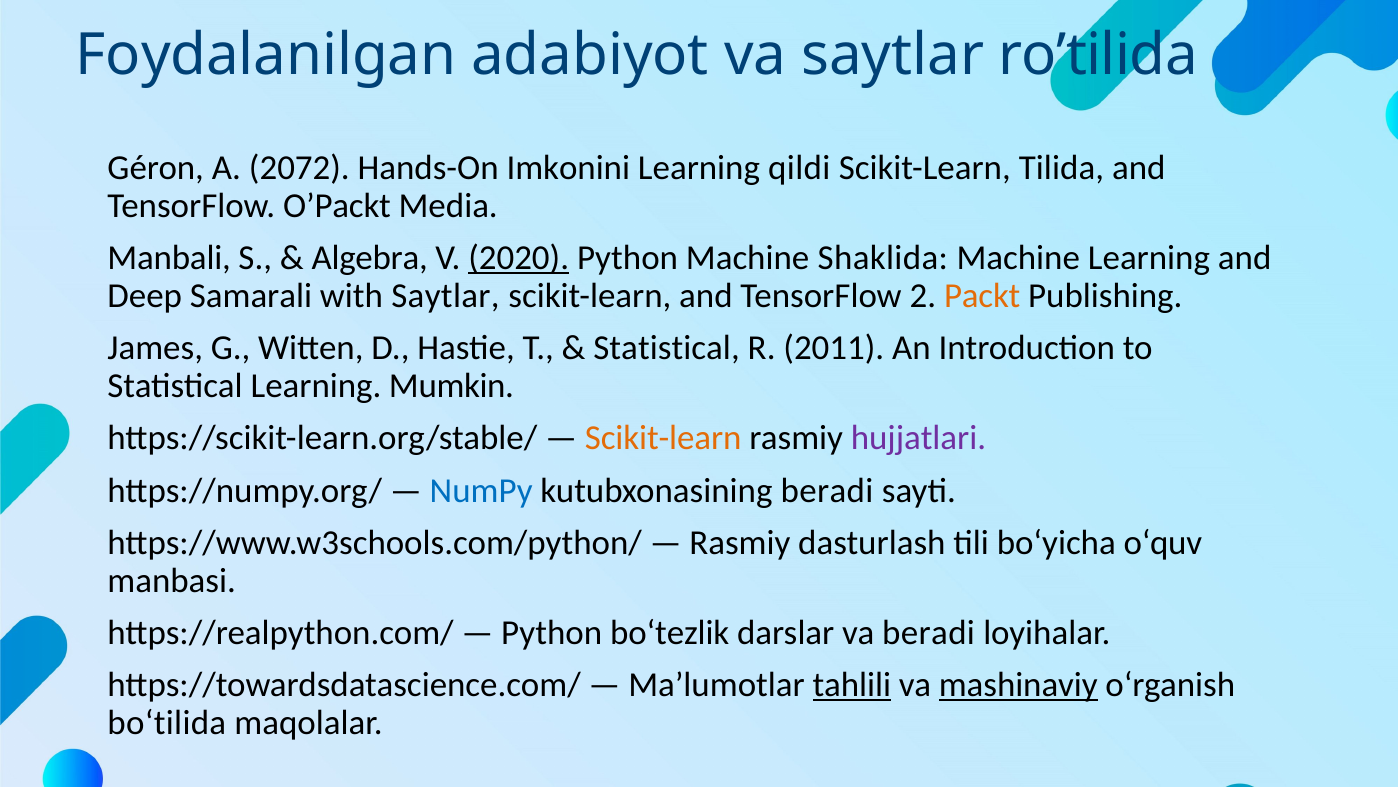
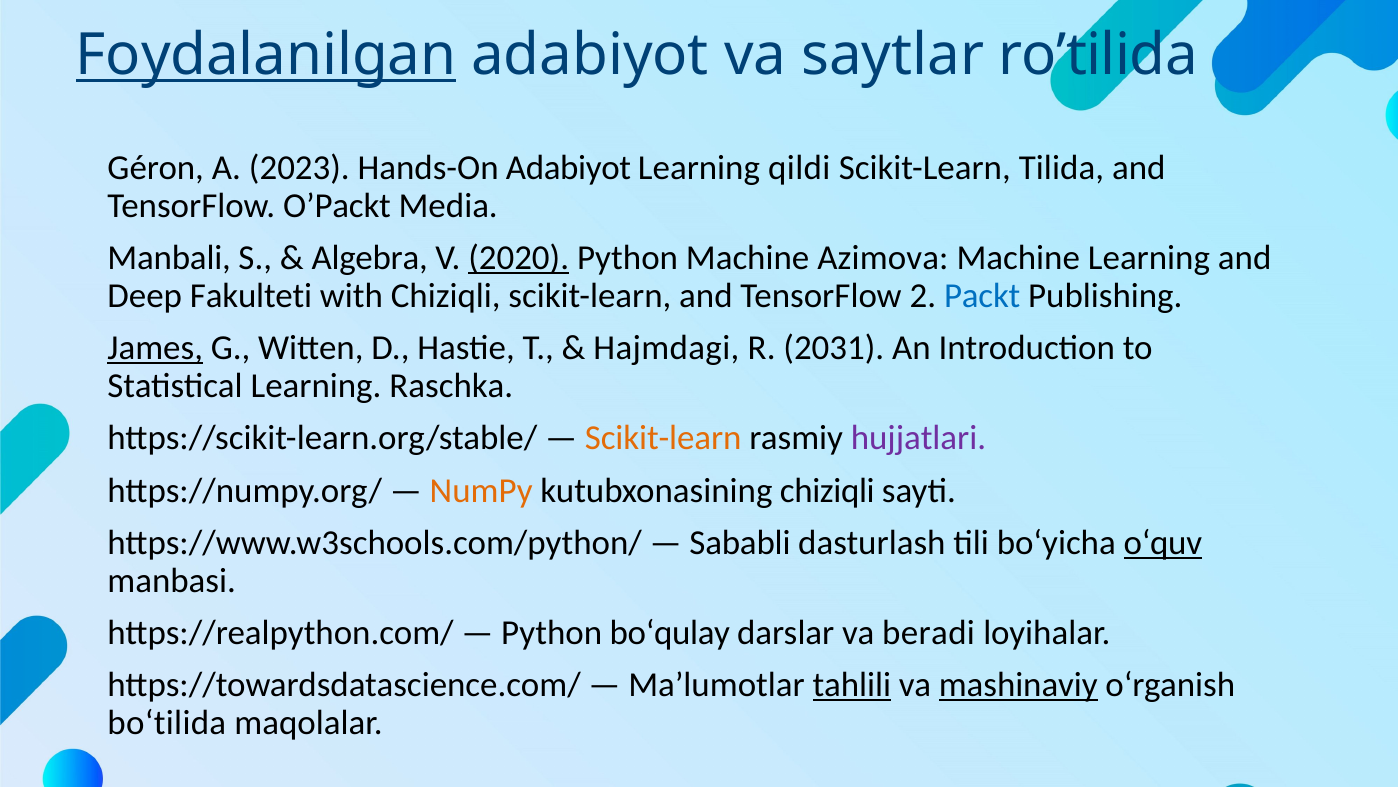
Foydalanilgan underline: none -> present (266, 55)
2072: 2072 -> 2023 (299, 168)
Hands-On Imkonini: Imkonini -> Adabiyot (568, 168)
Shaklida: Shaklida -> Azimova (883, 258)
Samarali: Samarali -> Fakulteti (251, 295)
with Saytlar: Saytlar -> Chiziqli (446, 295)
Packt colour: orange -> blue (982, 295)
James underline: none -> present (155, 348)
Statistical: Statistical -> Hajmdagi (666, 348)
2011: 2011 -> 2031 (834, 348)
Mumkin: Mumkin -> Raschka (451, 386)
NumPy colour: blue -> orange (481, 490)
kutubxonasining beradi: beradi -> chiziqli (827, 490)
Rasmiy: Rasmiy -> Sababli (740, 542)
o‘quv underline: none -> present (1163, 542)
bo‘tezlik: bo‘tezlik -> bo‘qulay (670, 632)
